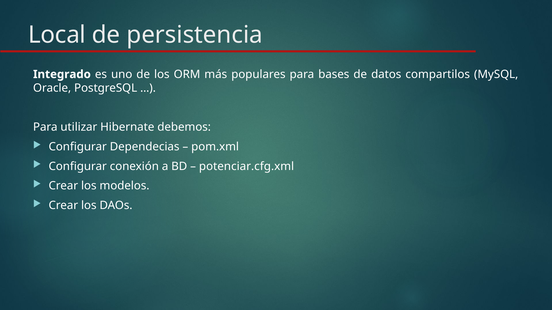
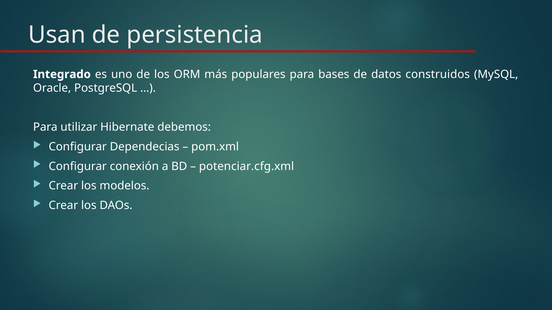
Local: Local -> Usan (57, 35)
compartilos: compartilos -> construidos (438, 74)
